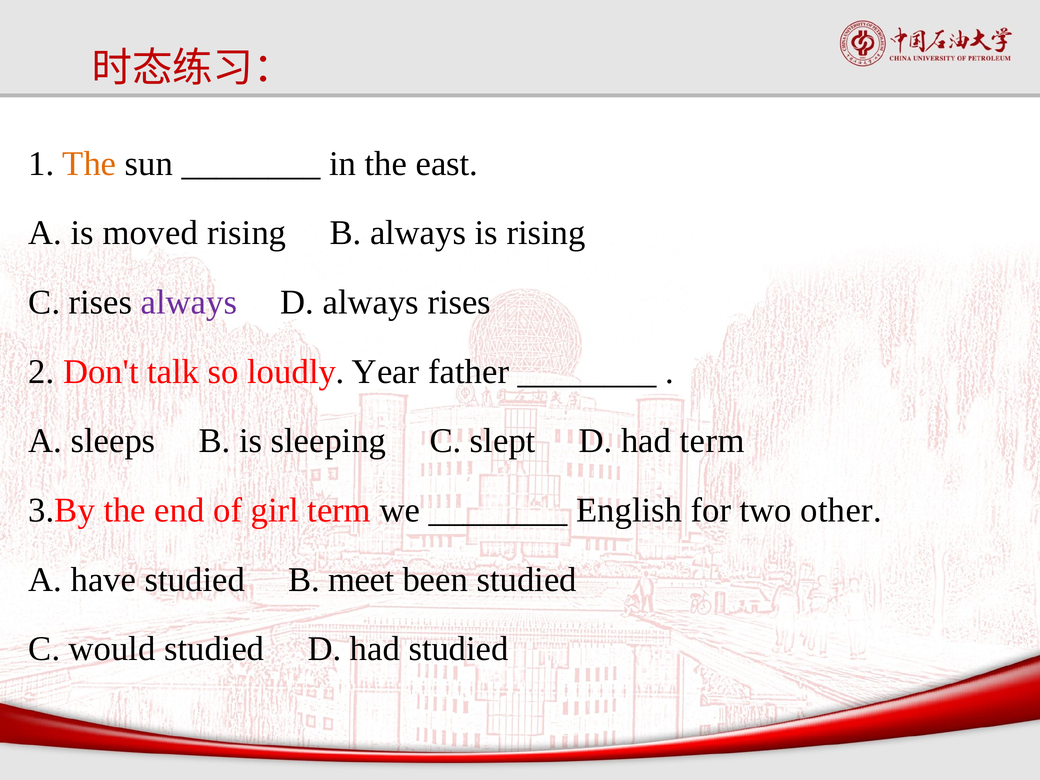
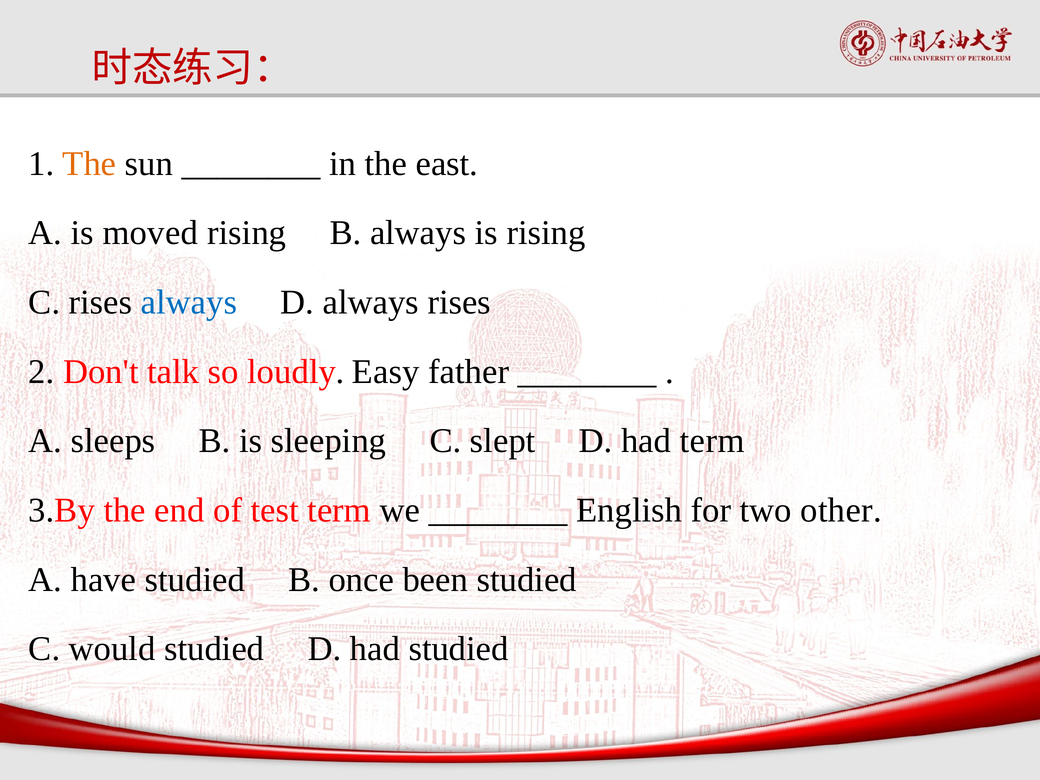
always colour: purple -> blue (189, 302)
Year: Year -> Easy (386, 372)
girl: girl -> test (275, 510)
meet: meet -> once (361, 580)
